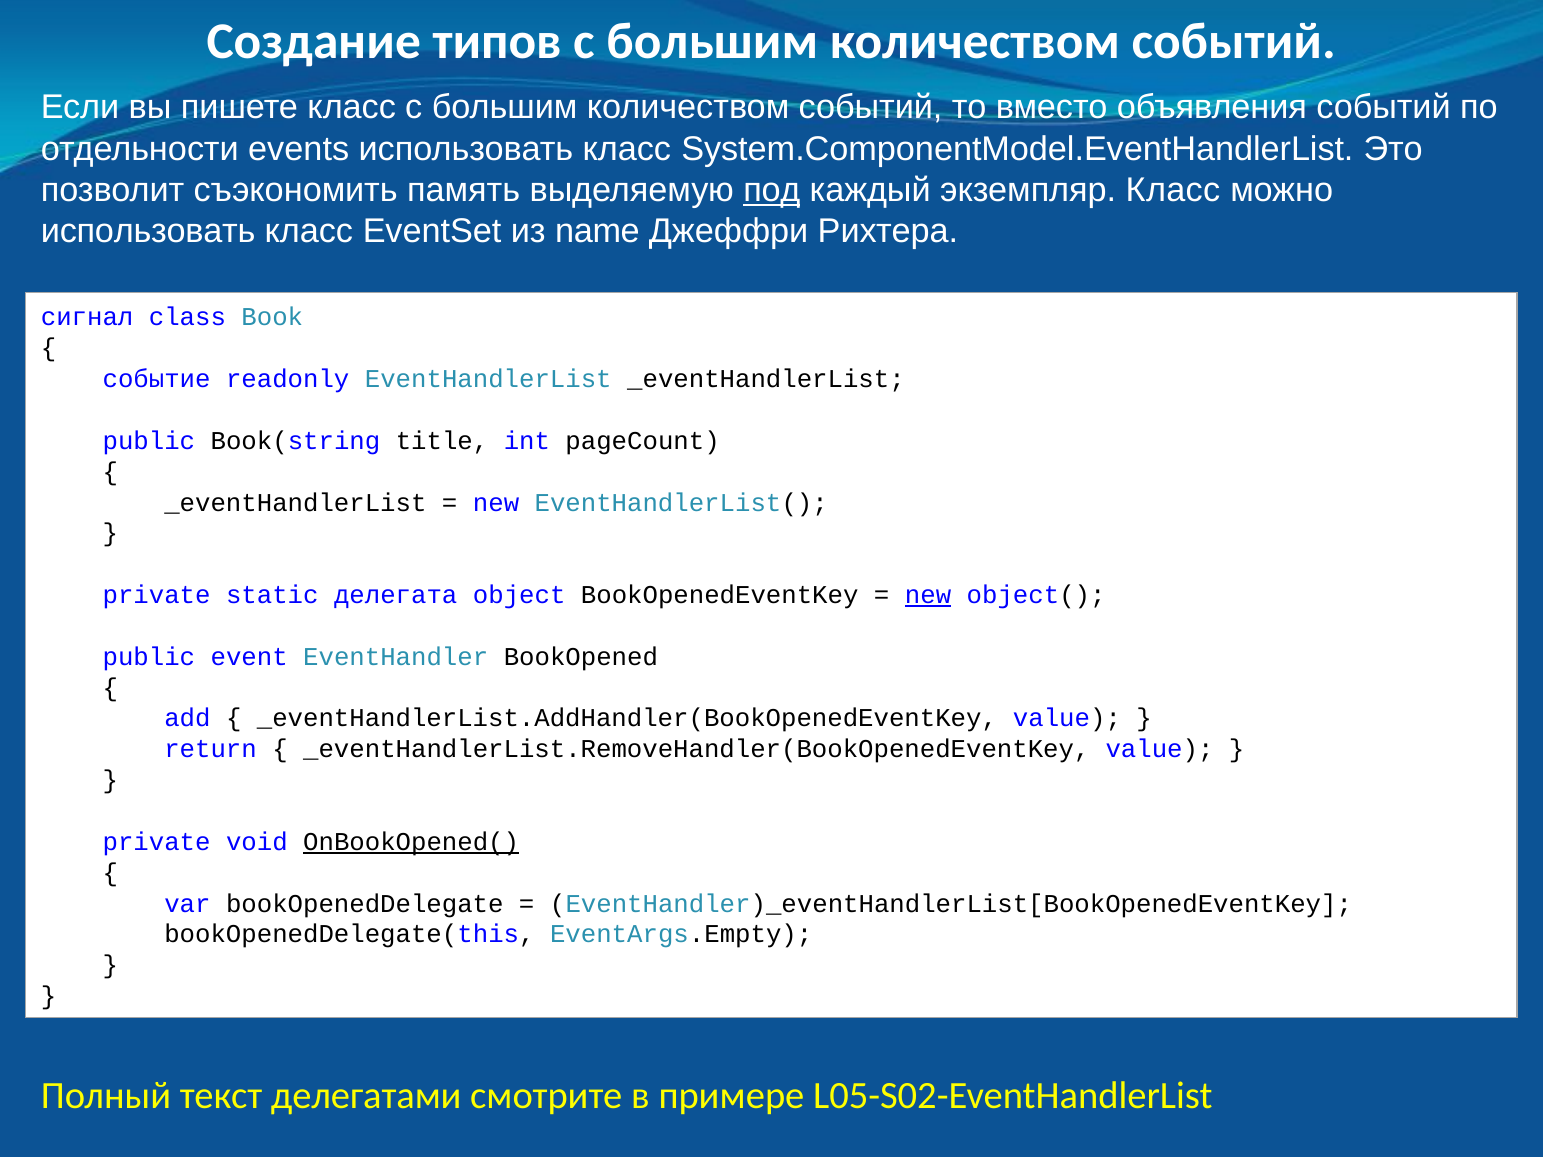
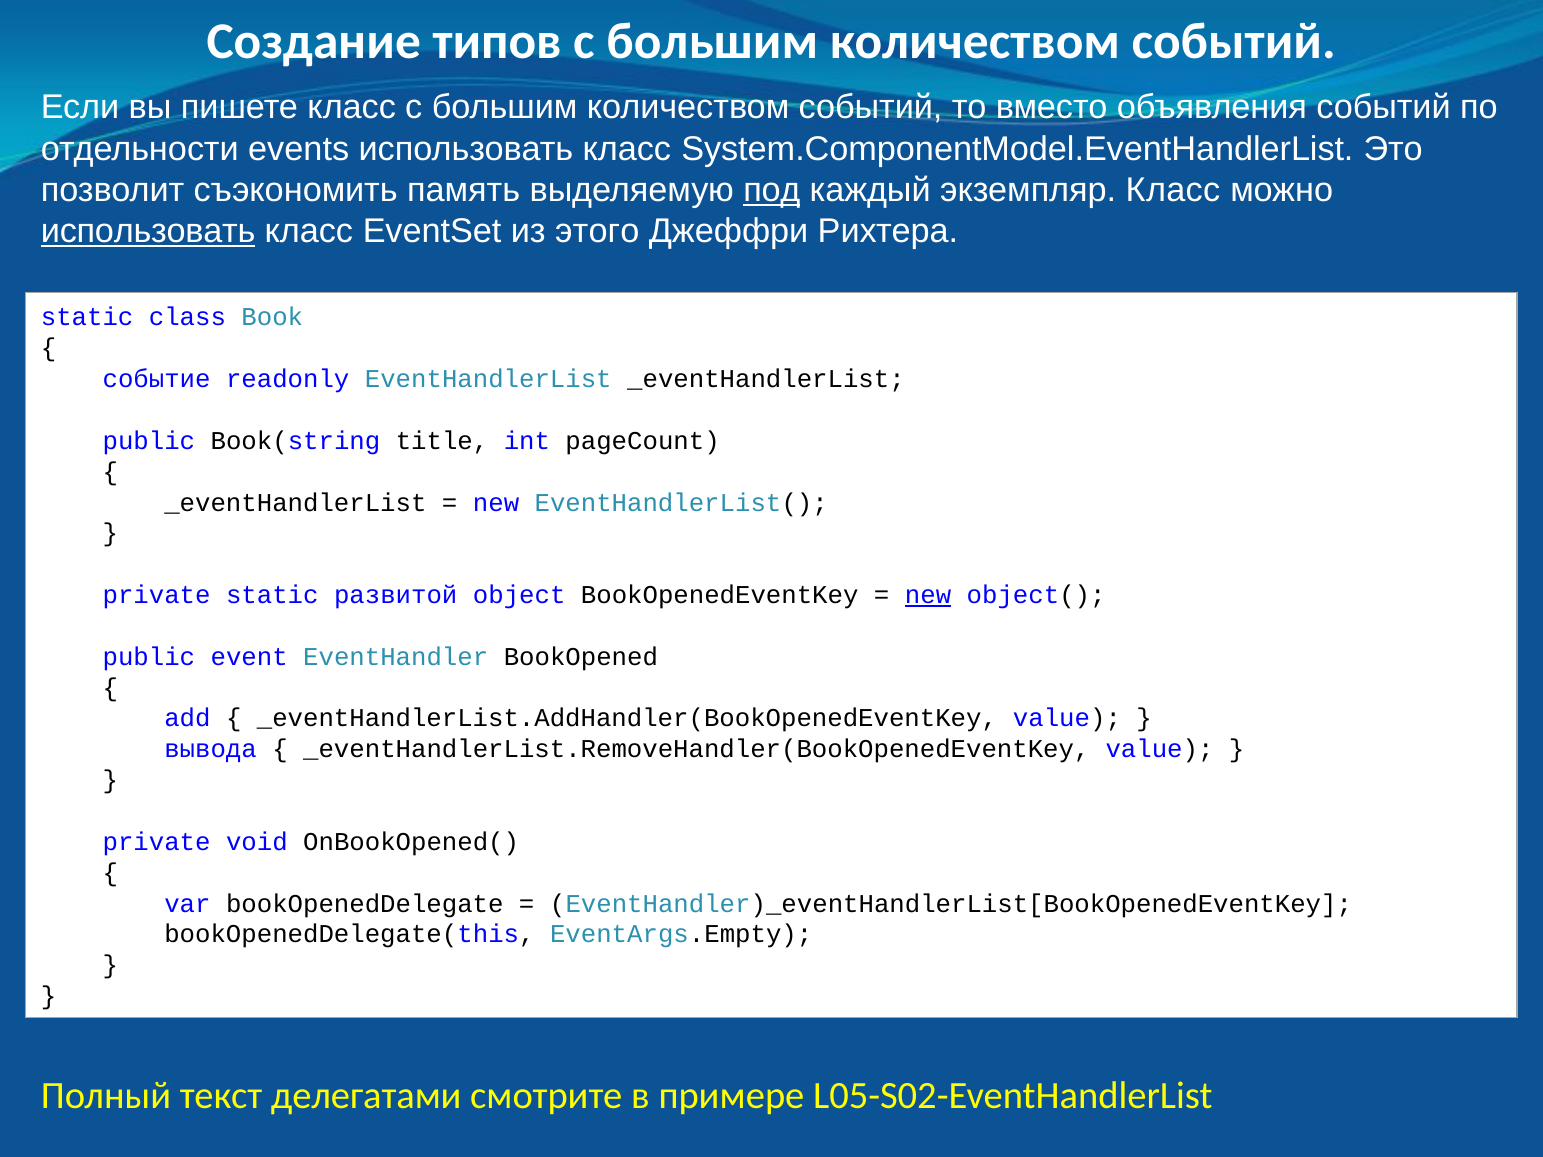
использовать underline: none -> present (148, 231)
name: name -> этого (597, 231)
сигнал: сигнал -> static (87, 317)
делегата: делегата -> развитой (396, 595)
return: return -> вывода (211, 750)
OnBookOpened( underline: present -> none (411, 842)
